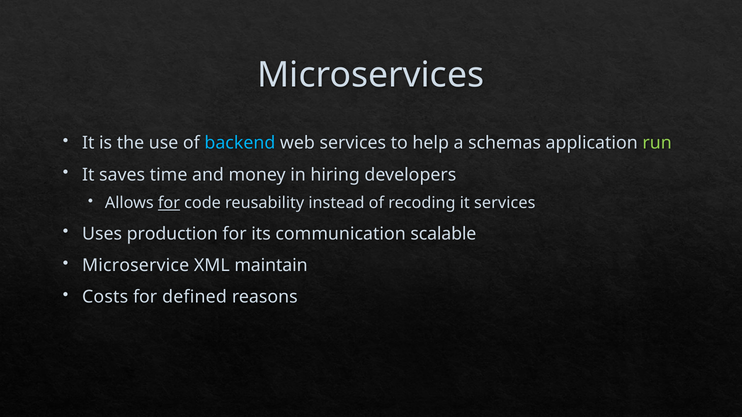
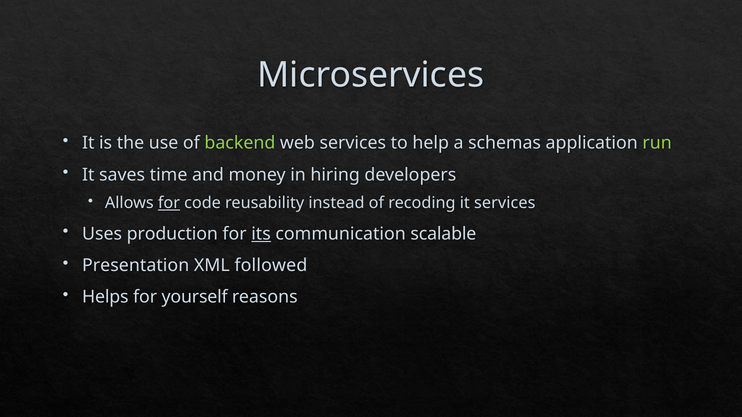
backend colour: light blue -> light green (240, 143)
its underline: none -> present (261, 234)
Microservice: Microservice -> Presentation (136, 266)
maintain: maintain -> followed (271, 266)
Costs: Costs -> Helps (105, 297)
defined: defined -> yourself (195, 297)
